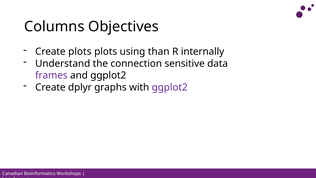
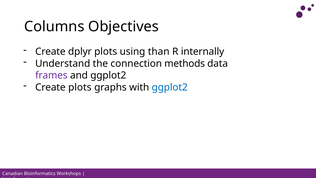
Create plots: plots -> dplyr (80, 52)
sensitive: sensitive -> methods (185, 63)
Create dplyr: dplyr -> plots (80, 87)
ggplot2 colour: purple -> blue (170, 87)
